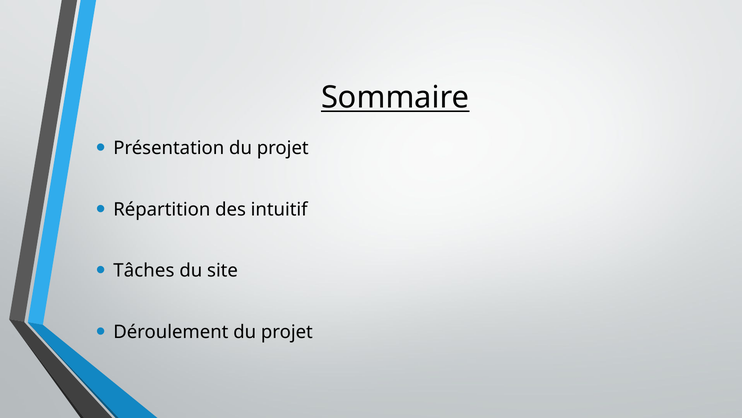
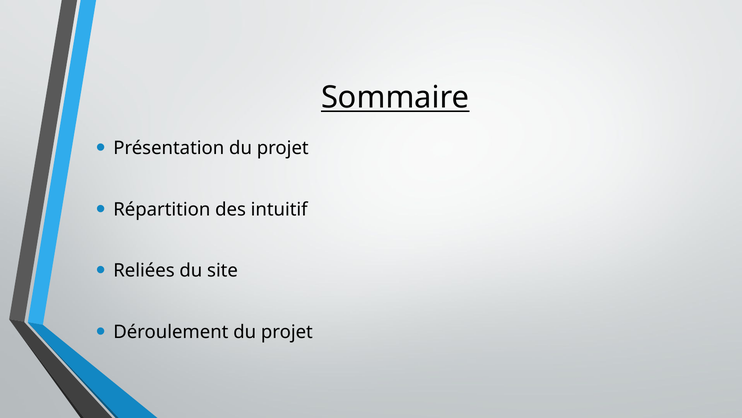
Tâches: Tâches -> Reliées (144, 270)
